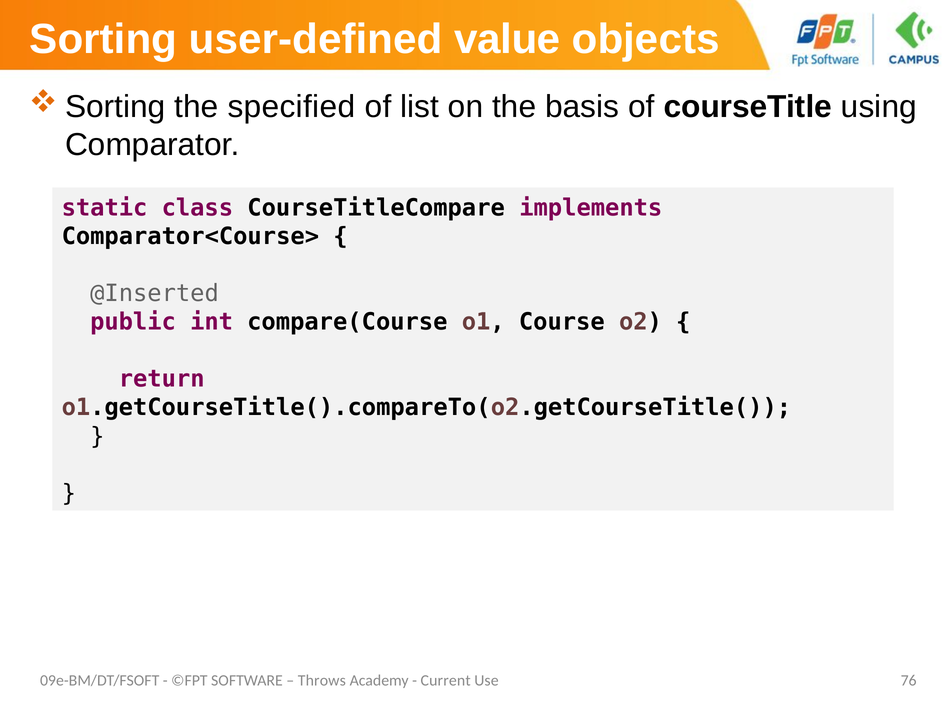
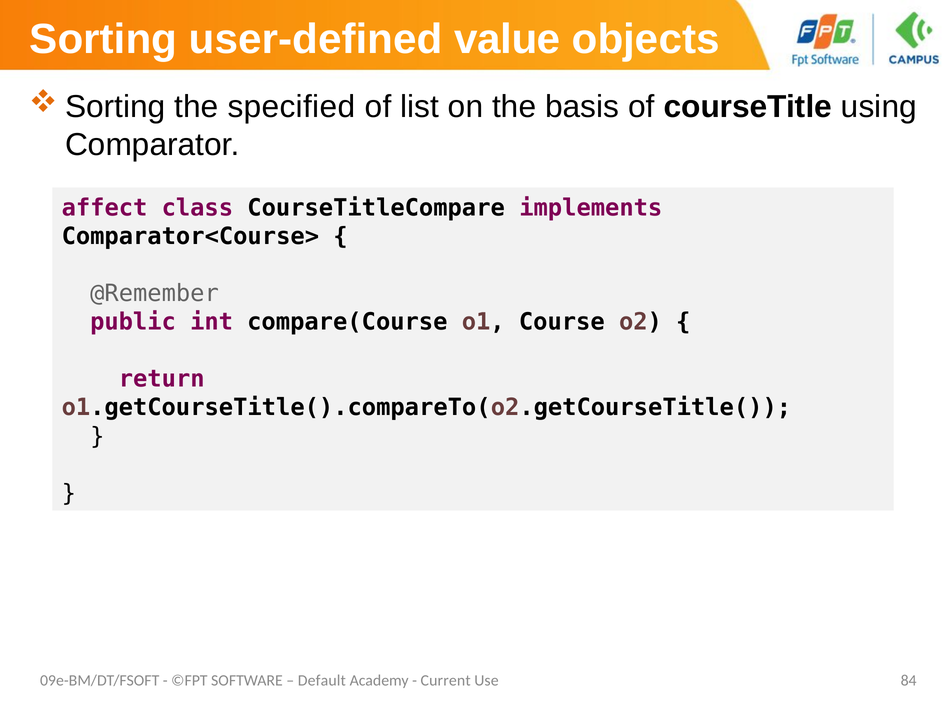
static: static -> affect (105, 208)
@Inserted: @Inserted -> @Remember (155, 294)
Throws: Throws -> Default (322, 681)
76: 76 -> 84 (909, 681)
